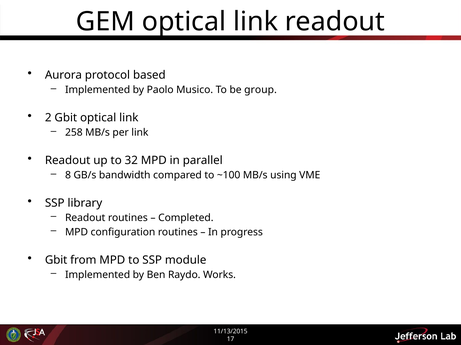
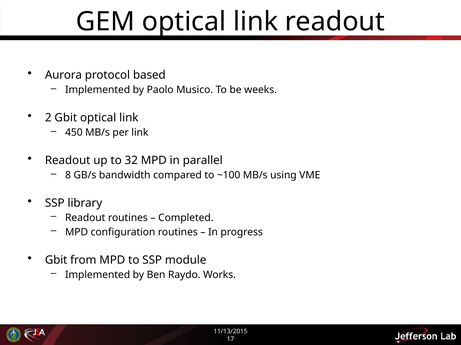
group: group -> weeks (261, 90)
258: 258 -> 450 (74, 133)
